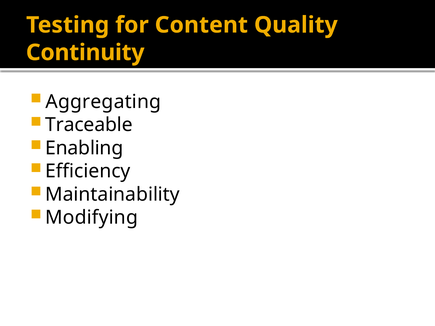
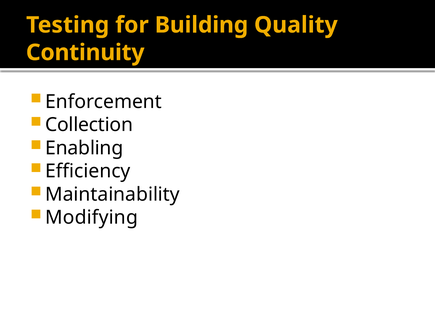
Content: Content -> Building (201, 25)
Aggregating: Aggregating -> Enforcement (103, 102)
Traceable: Traceable -> Collection (89, 125)
